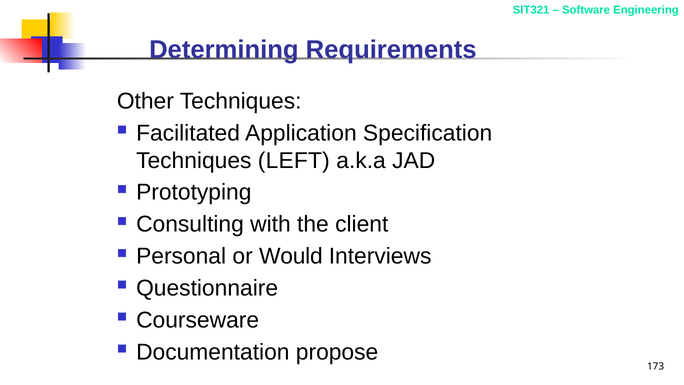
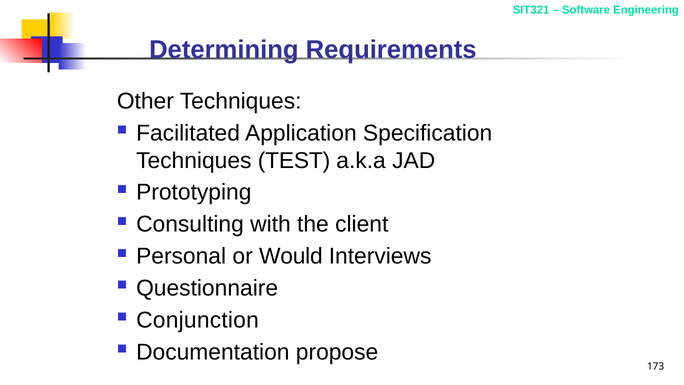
LEFT: LEFT -> TEST (294, 160)
Courseware: Courseware -> Conjunction (198, 320)
